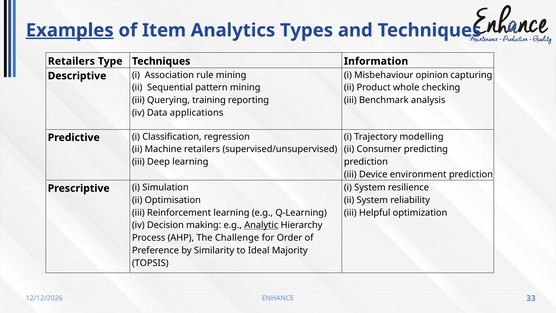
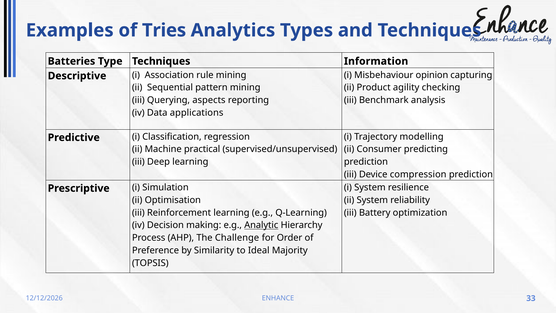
Examples underline: present -> none (70, 30)
Item: Item -> Tries (164, 30)
Retailers: Retailers -> Batteries (71, 61)
whole: whole -> agility (406, 88)
training: training -> aspects (209, 100)
Machine retailers: retailers -> practical (202, 149)
environment: environment -> compression (418, 174)
Helpful: Helpful -> Battery (375, 212)
